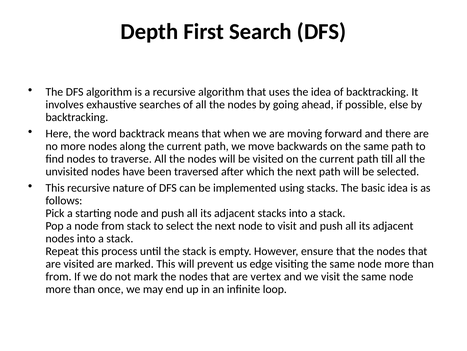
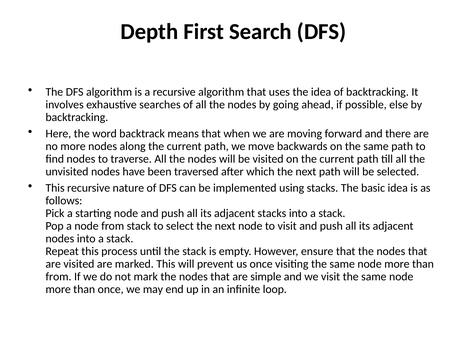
us edge: edge -> once (261, 263)
vertex: vertex -> simple (266, 276)
